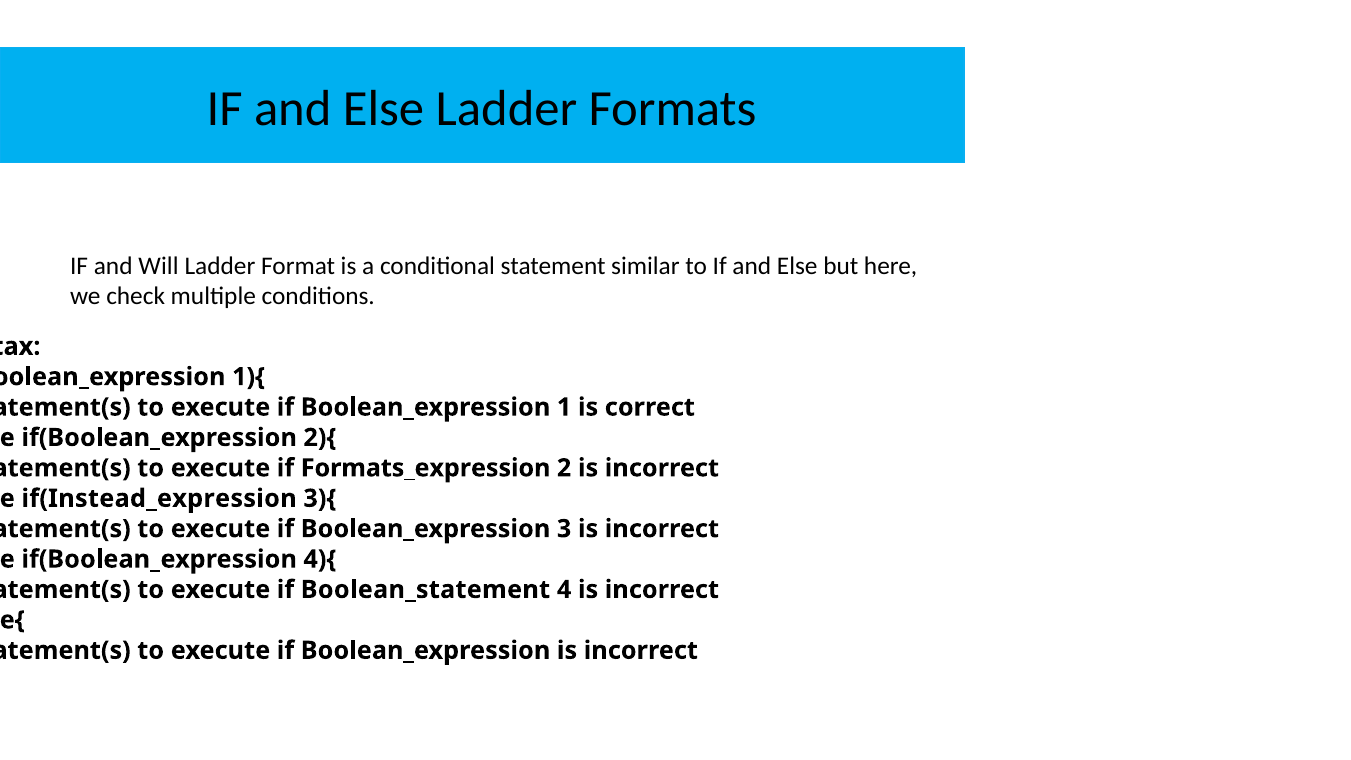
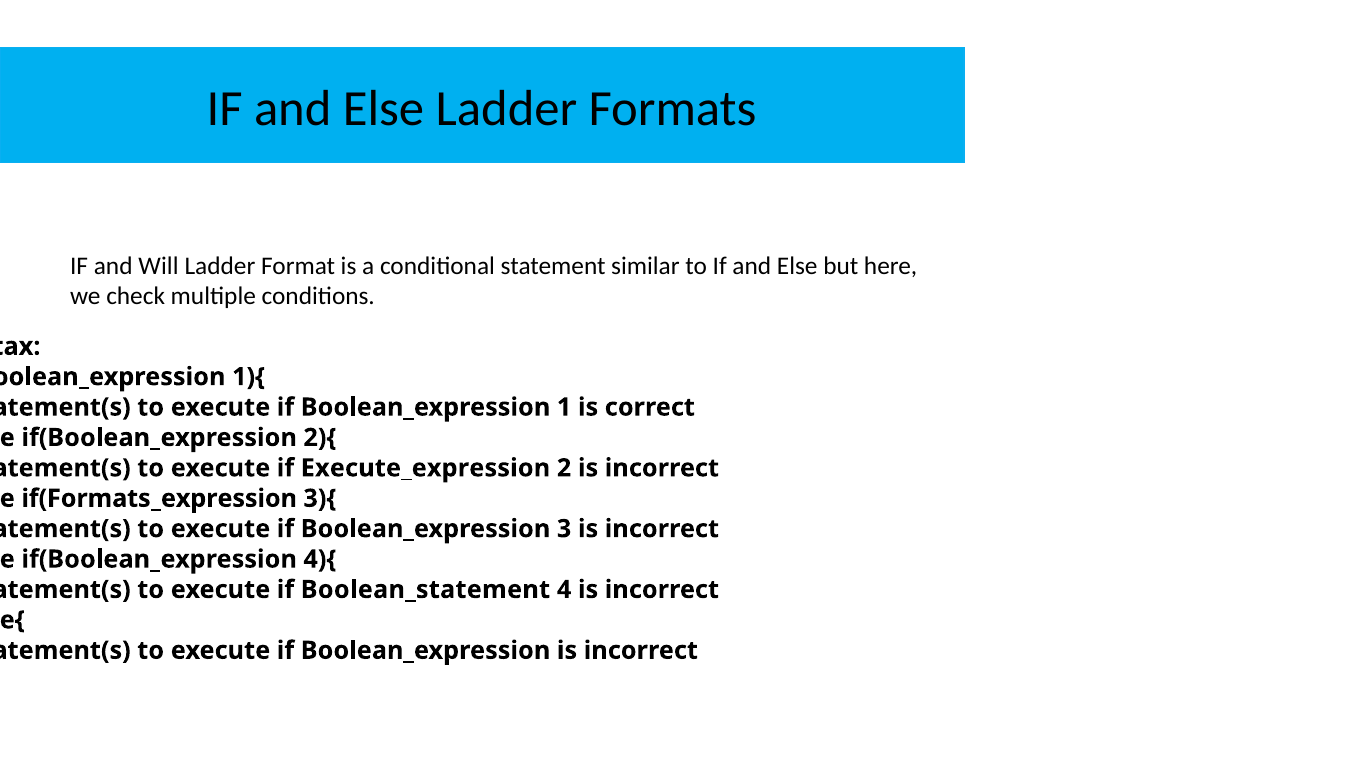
Formats_expression: Formats_expression -> Execute_expression (425, 468)
if(Instead_expression: if(Instead_expression -> if(Formats_expression (159, 498)
